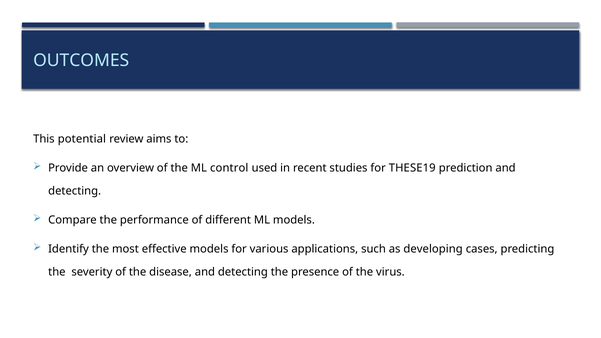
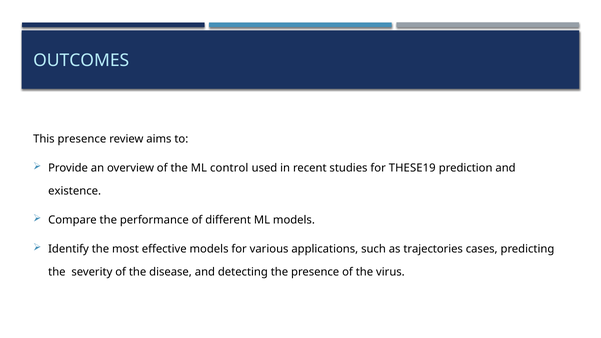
This potential: potential -> presence (82, 139)
detecting: detecting -> existence (75, 191)
developing: developing -> trajectories (433, 249)
